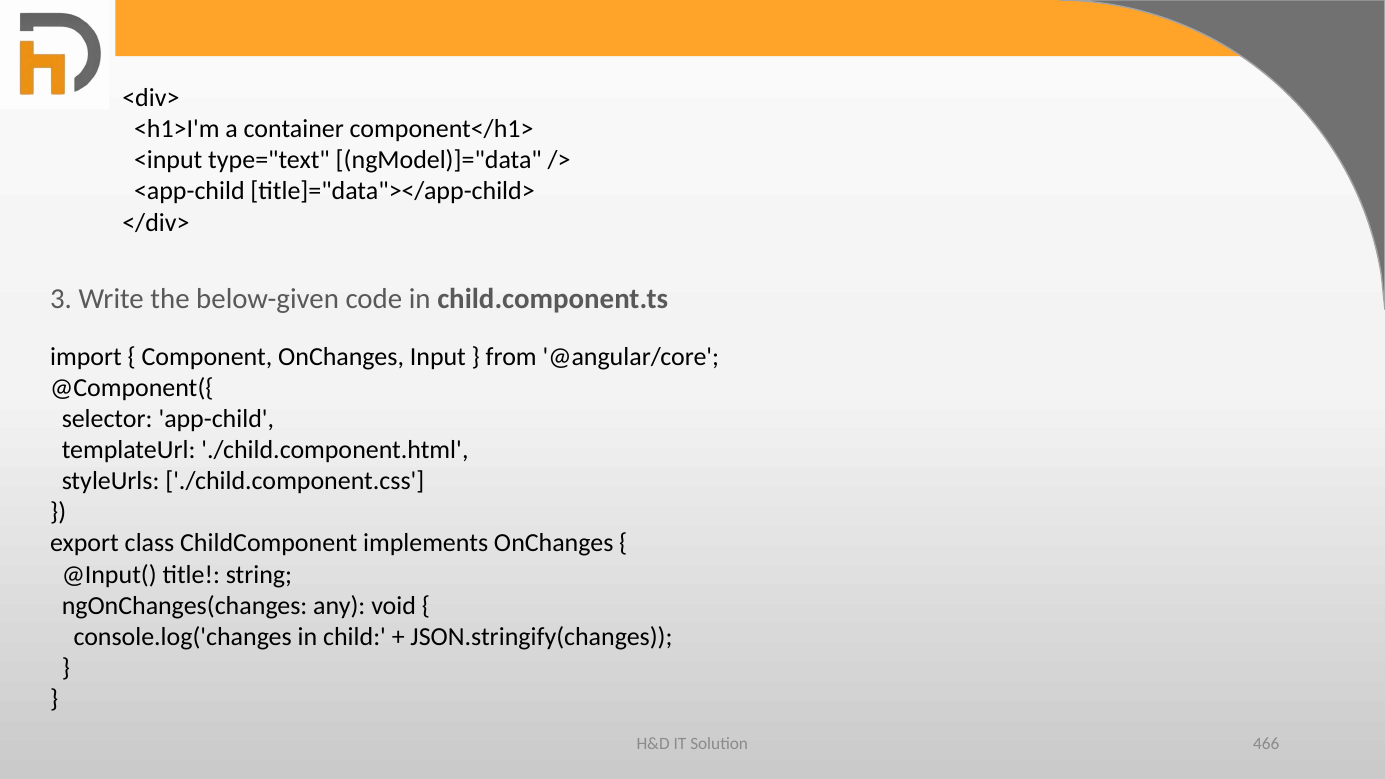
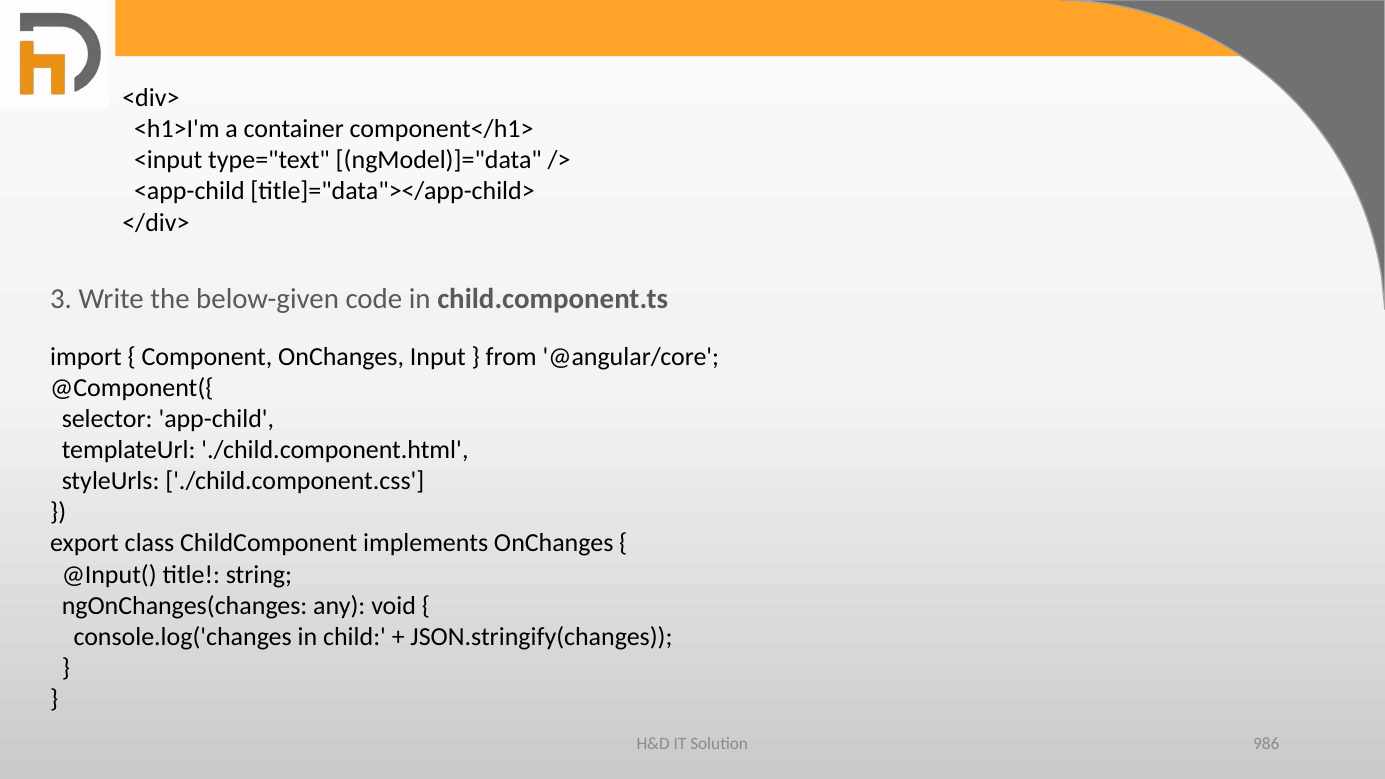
466: 466 -> 986 (1266, 744)
